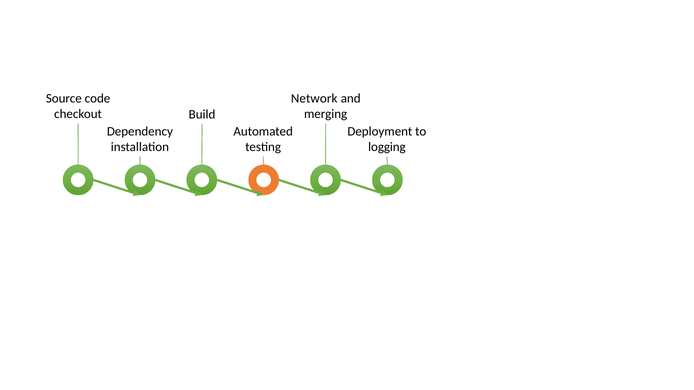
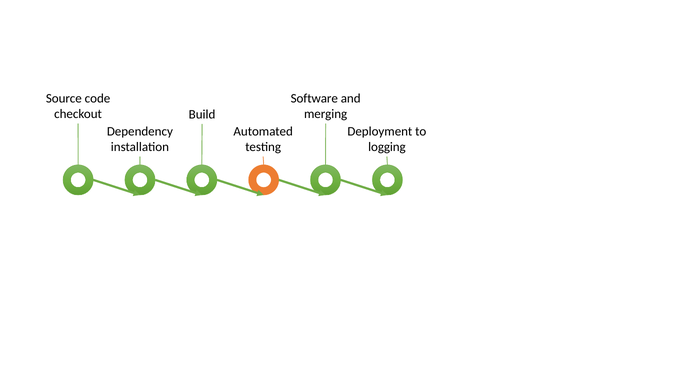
Network: Network -> Software (314, 99)
